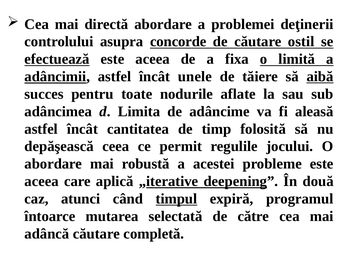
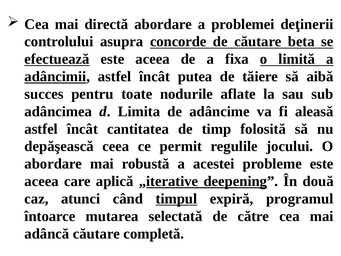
ostil: ostil -> beta (301, 42)
unele: unele -> putea (195, 76)
aibă underline: present -> none (320, 76)
